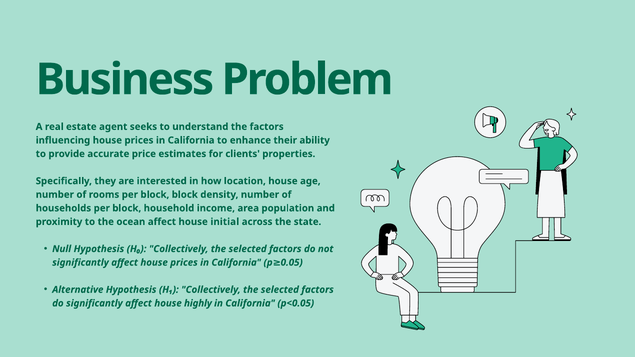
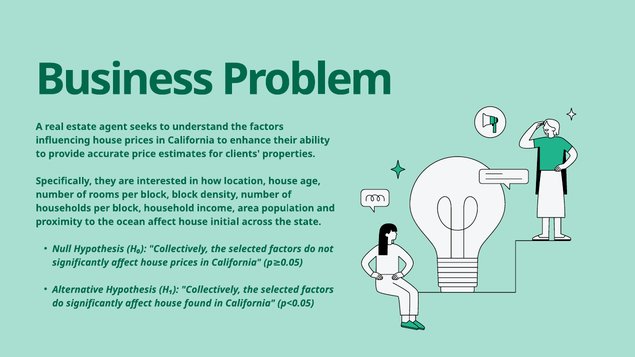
highly: highly -> found (198, 303)
